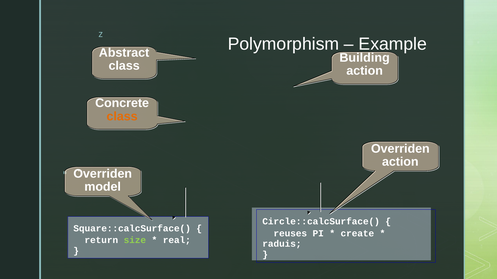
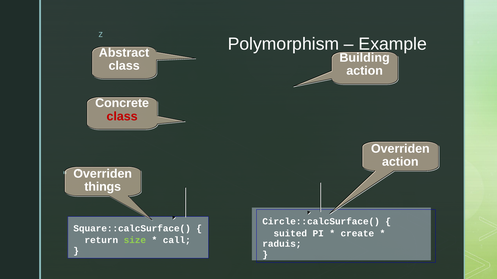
class colour: orange -> red (122, 117)
model: model -> things (103, 187)
reuses: reuses -> suited (290, 234)
real: real -> call (177, 241)
